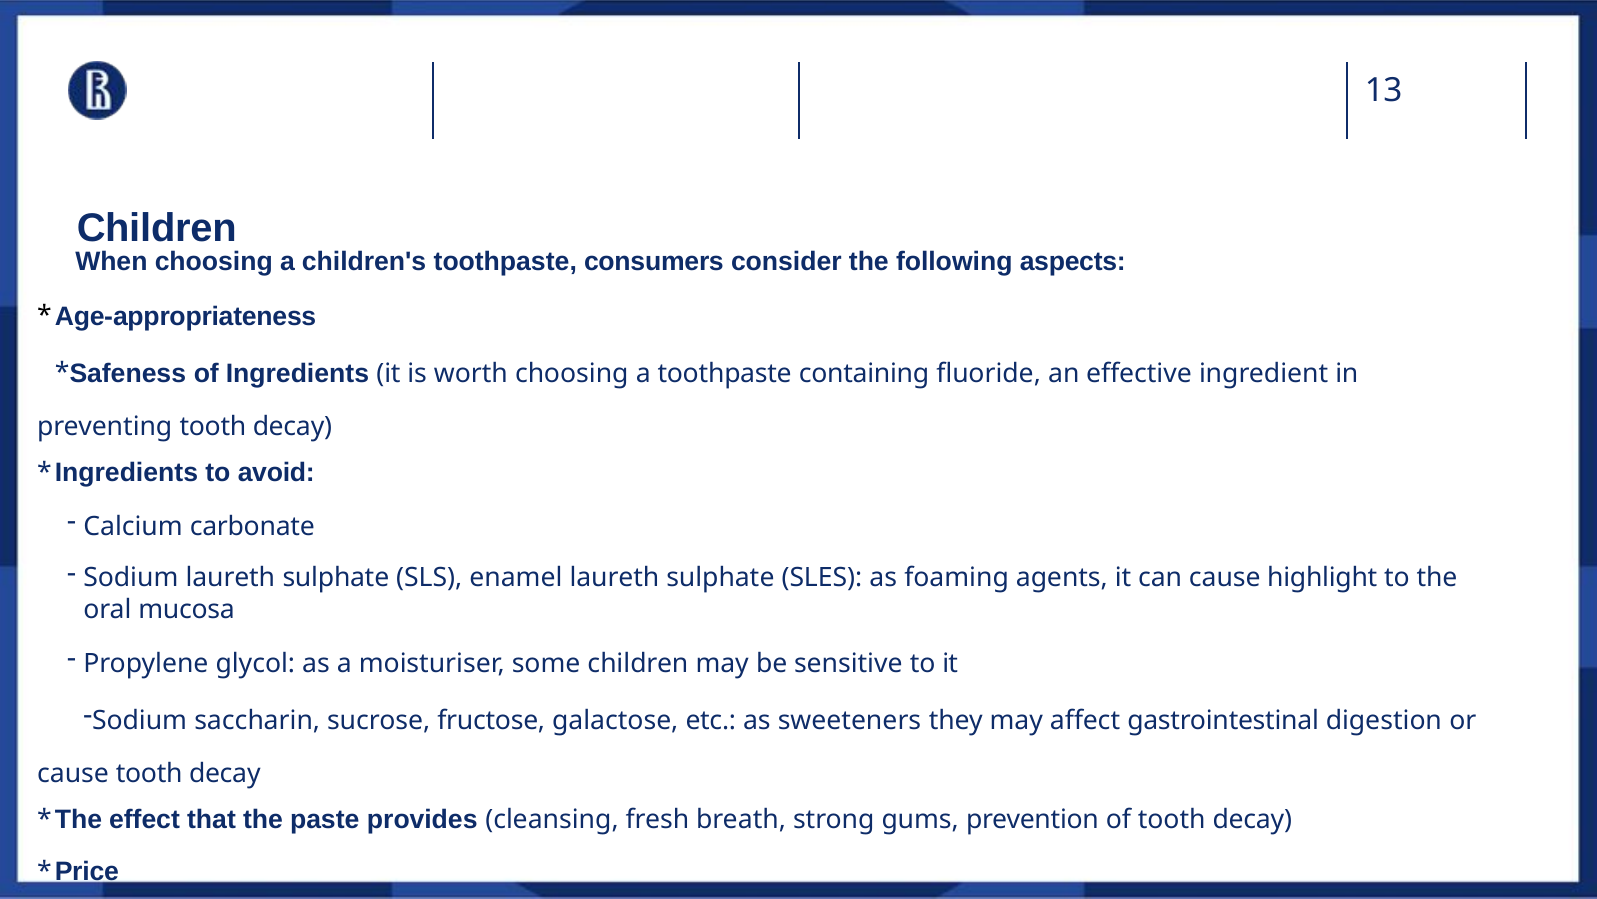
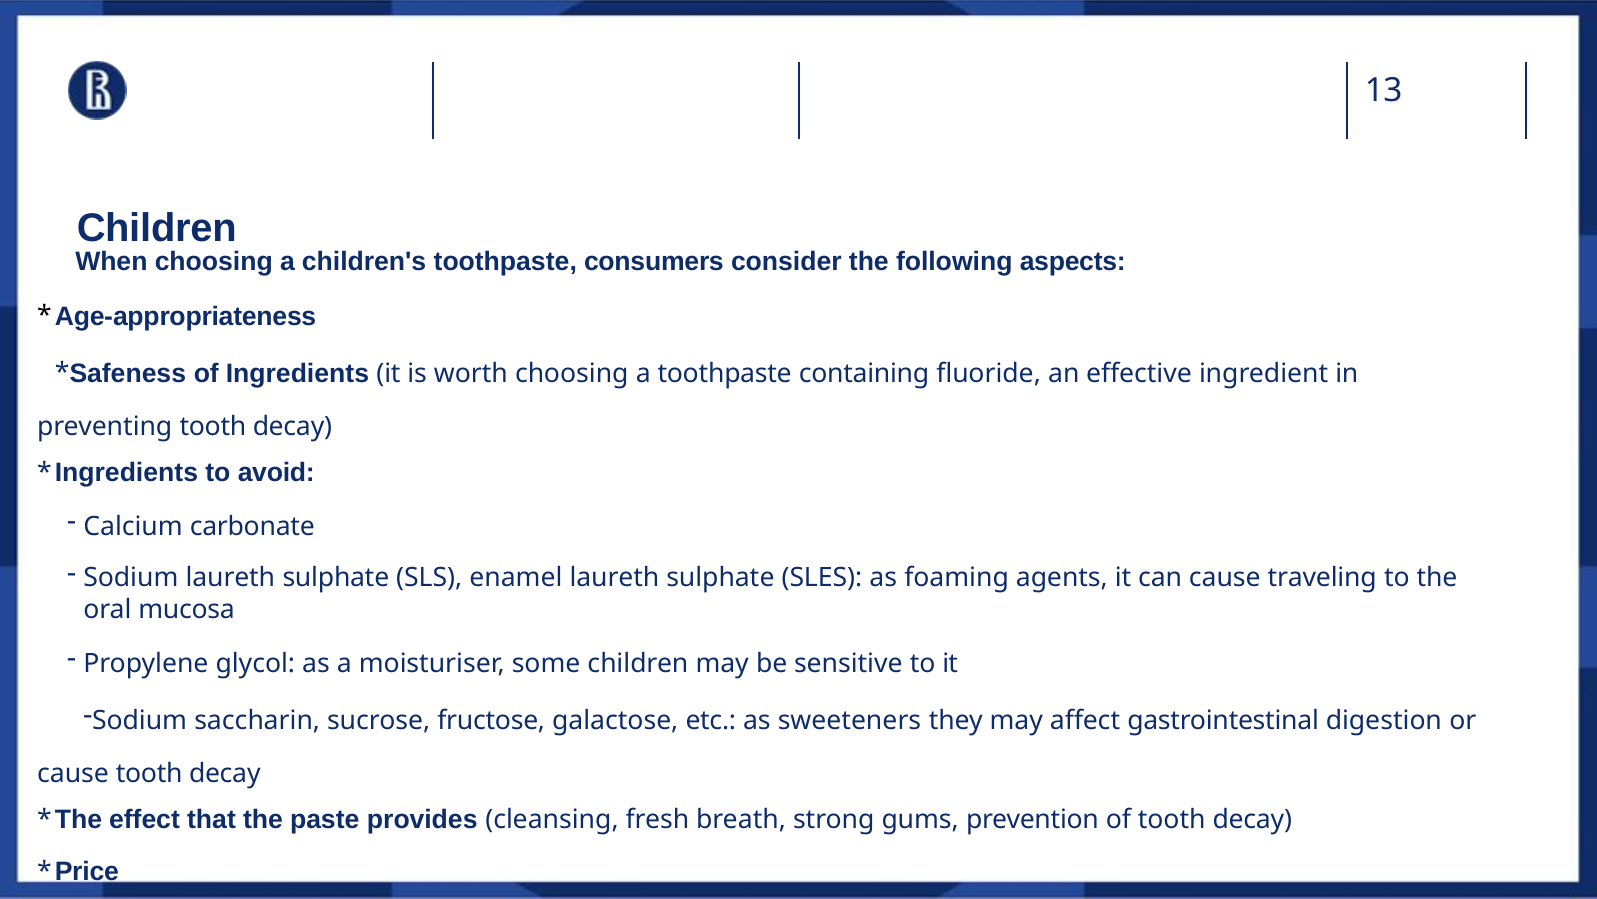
highlight: highlight -> traveling (1322, 578)
